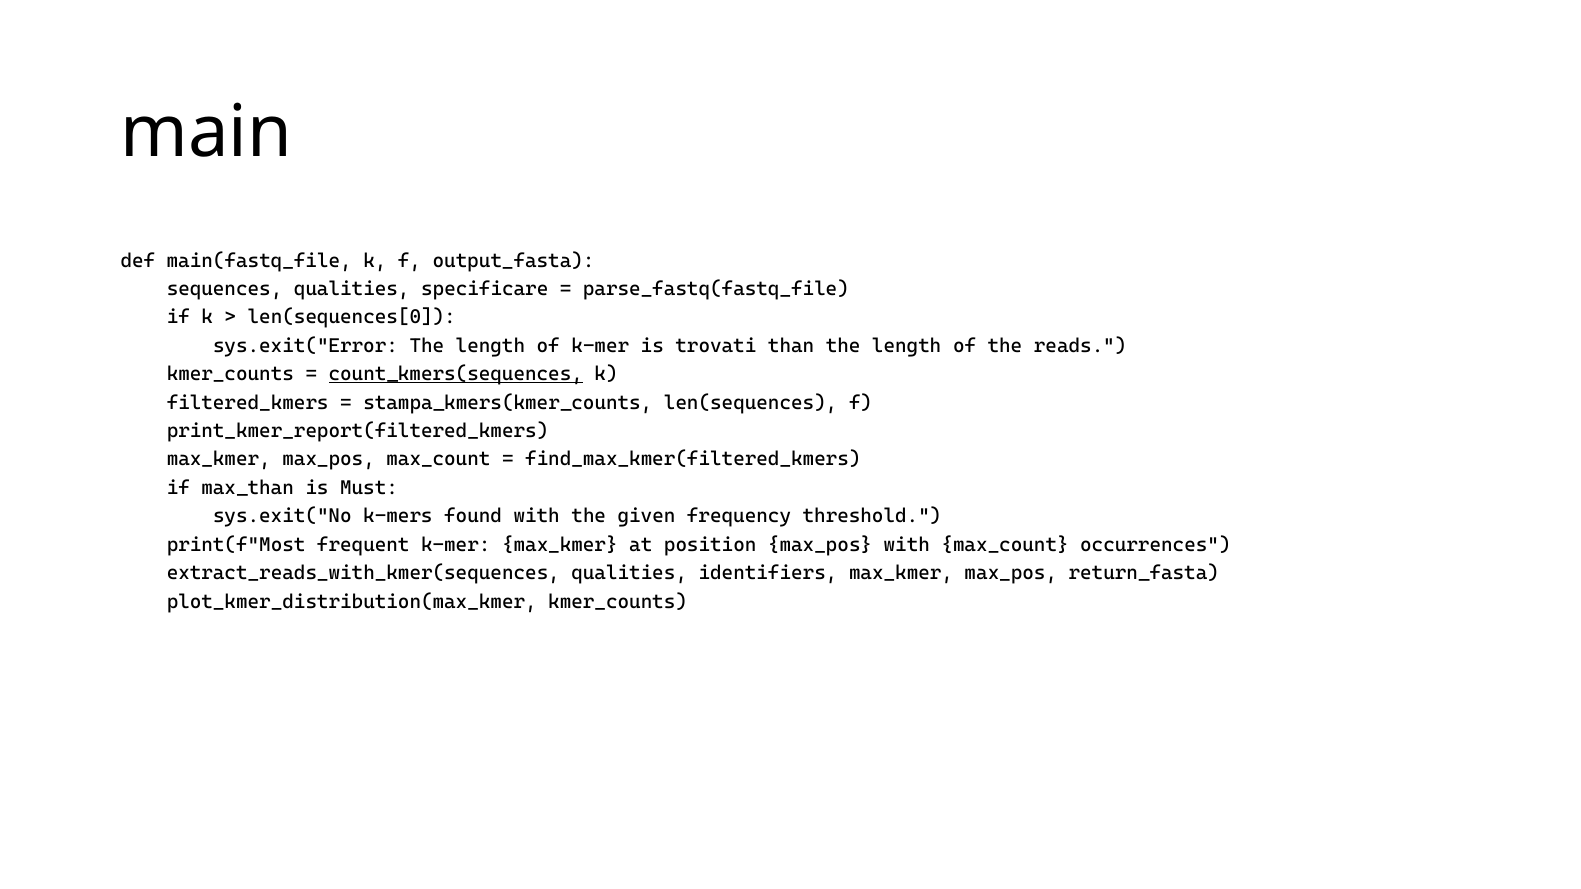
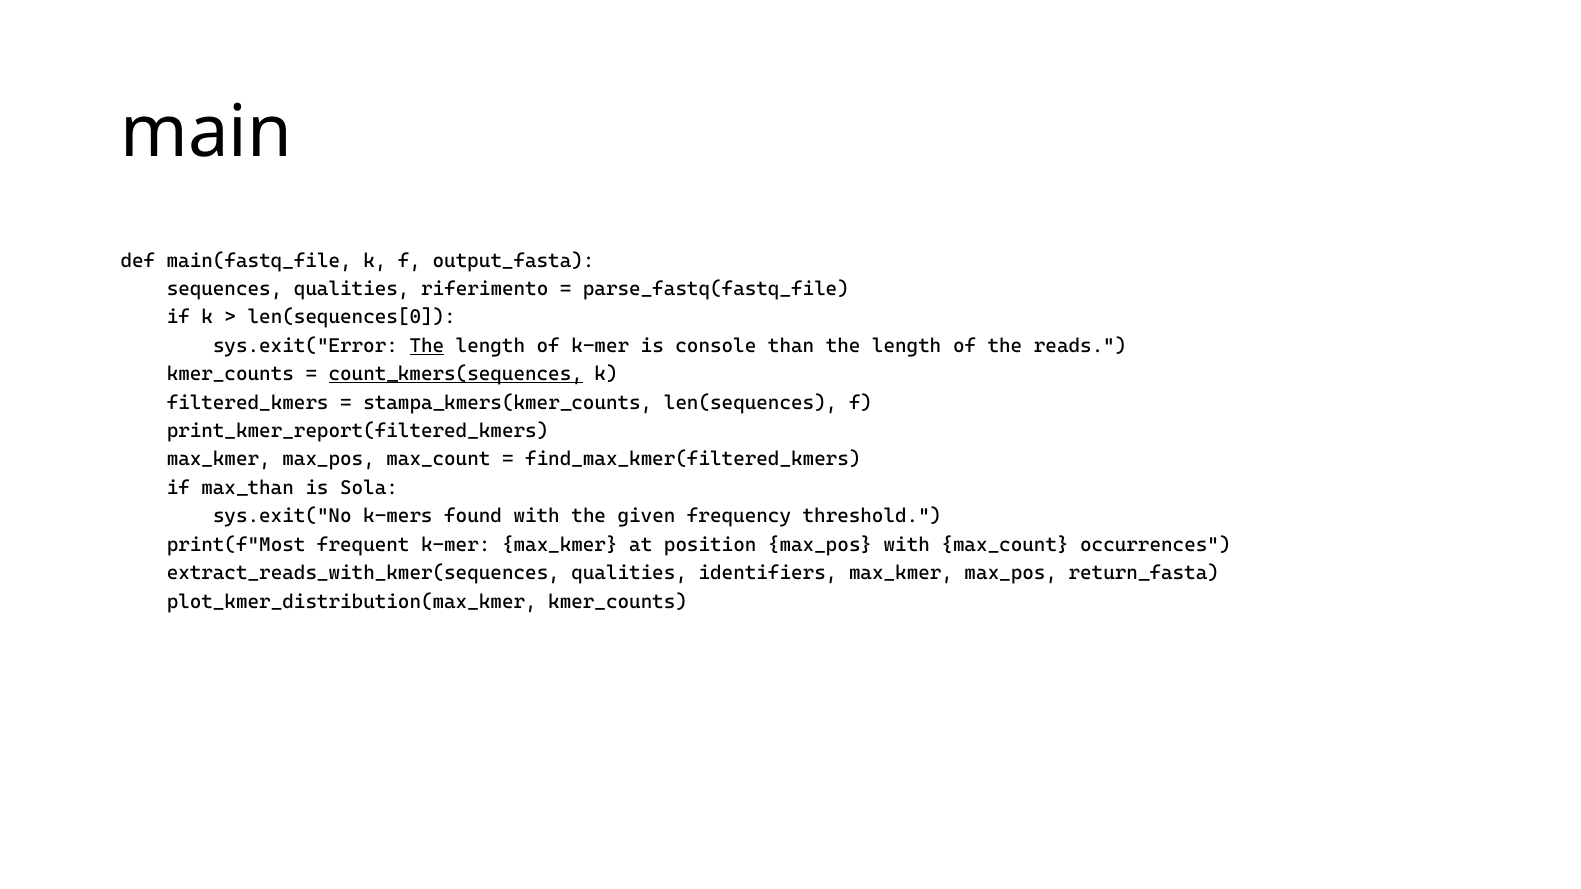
specificare: specificare -> riferimento (485, 289)
The underline: none -> present (427, 346)
trovati: trovati -> console (716, 346)
Must: Must -> Sola (369, 488)
